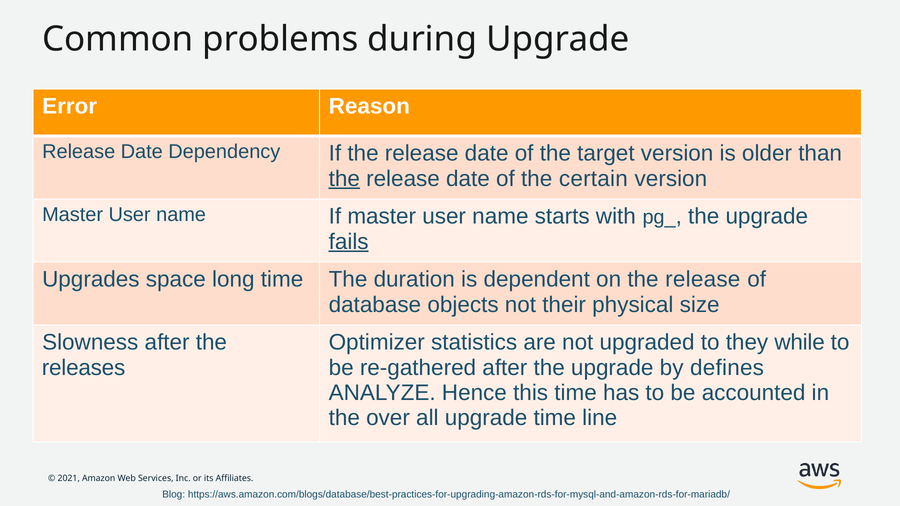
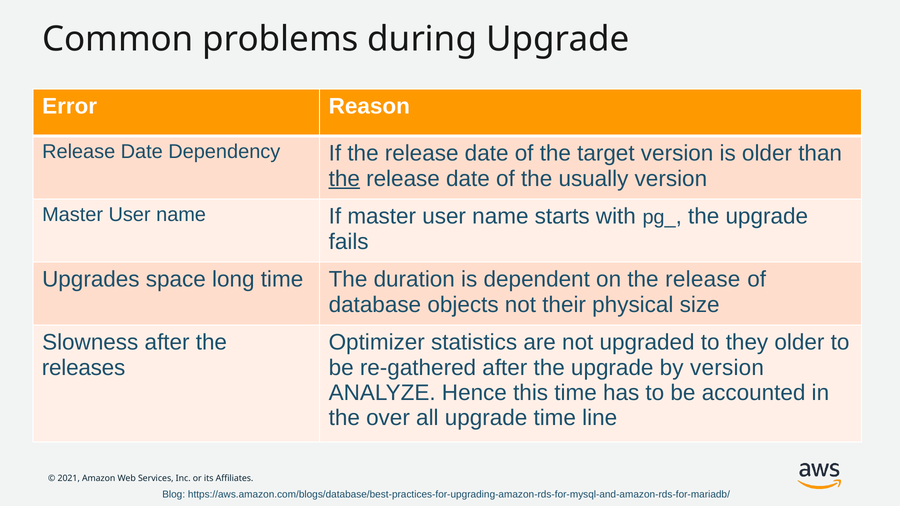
certain: certain -> usually (593, 179)
fails underline: present -> none (349, 242)
they while: while -> older (799, 343)
by defines: defines -> version (727, 368)
